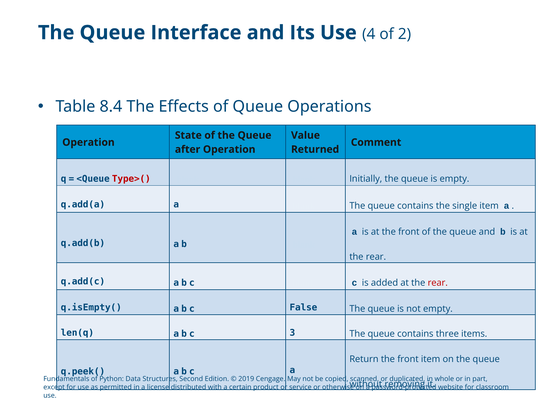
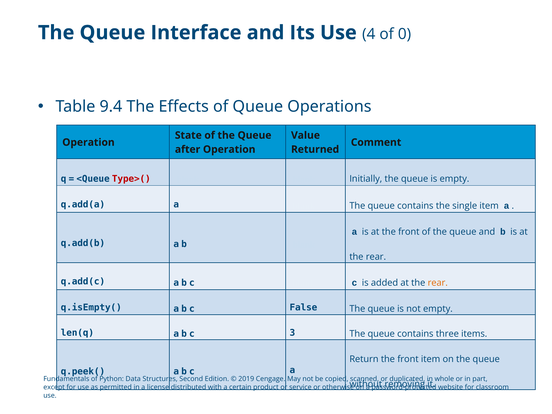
2: 2 -> 0 (404, 34)
8.4: 8.4 -> 9.4 (111, 106)
rear colour: red -> orange (438, 283)
